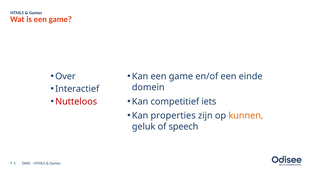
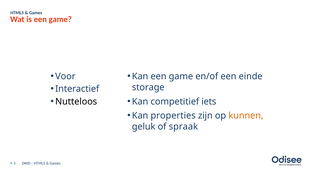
Over: Over -> Voor (65, 76)
domein: domein -> storage (148, 87)
Nutteloos colour: red -> black (76, 101)
speech: speech -> spraak (183, 126)
